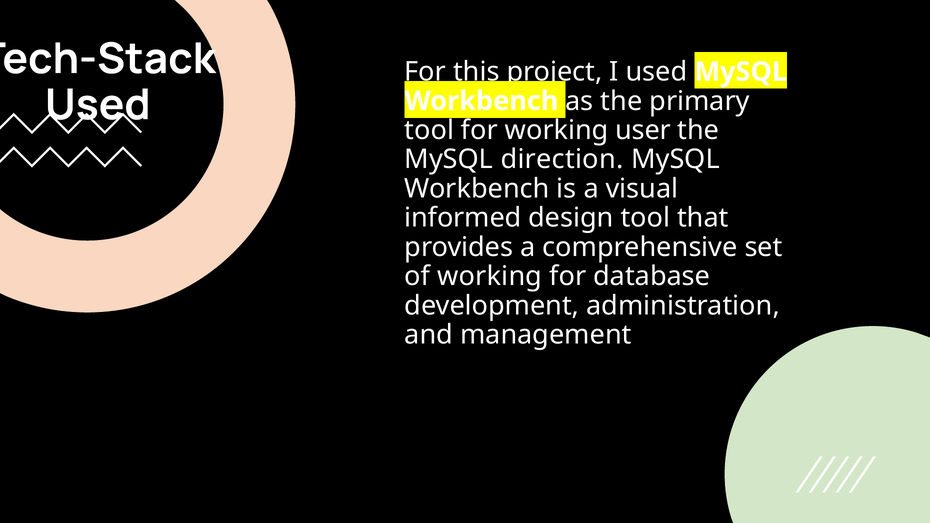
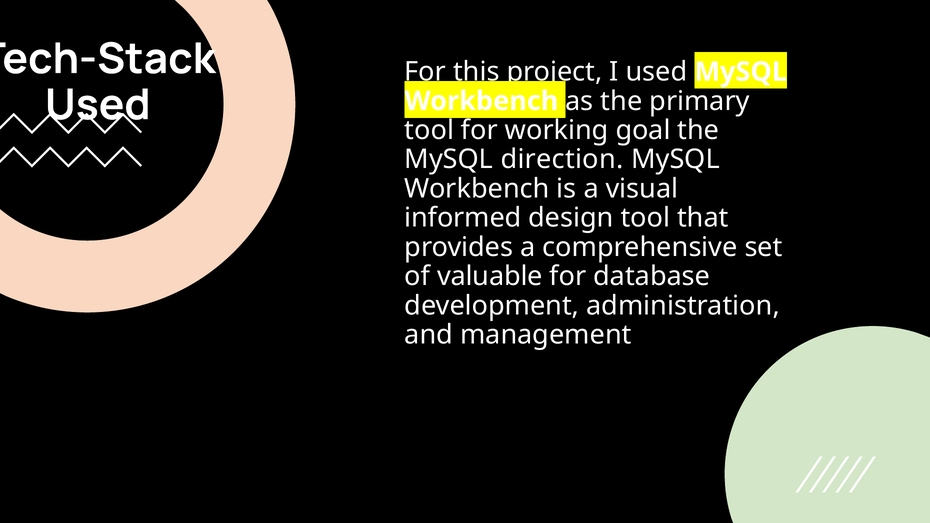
user: user -> goal (643, 130)
of working: working -> valuable (490, 277)
